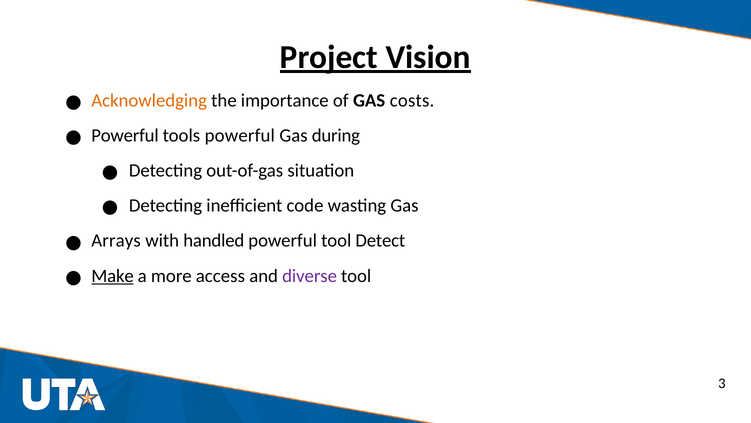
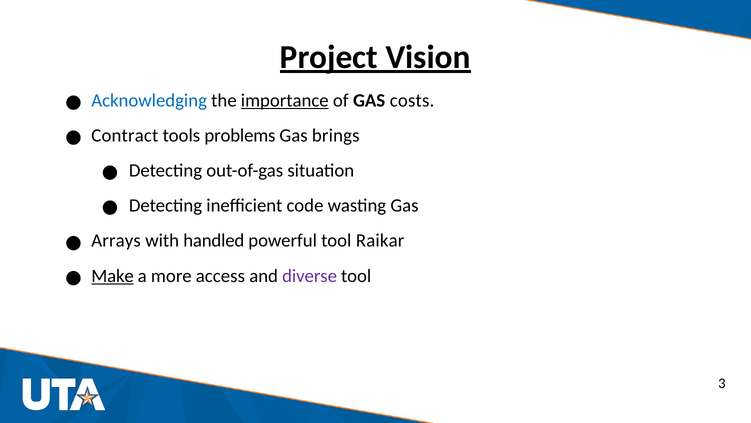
Acknowledging colour: orange -> blue (149, 100)
importance underline: none -> present (285, 100)
Powerful: Powerful -> Contract (125, 135)
tools powerful: powerful -> problems (240, 135)
during: during -> brings (336, 135)
Detect: Detect -> Raikar (380, 240)
